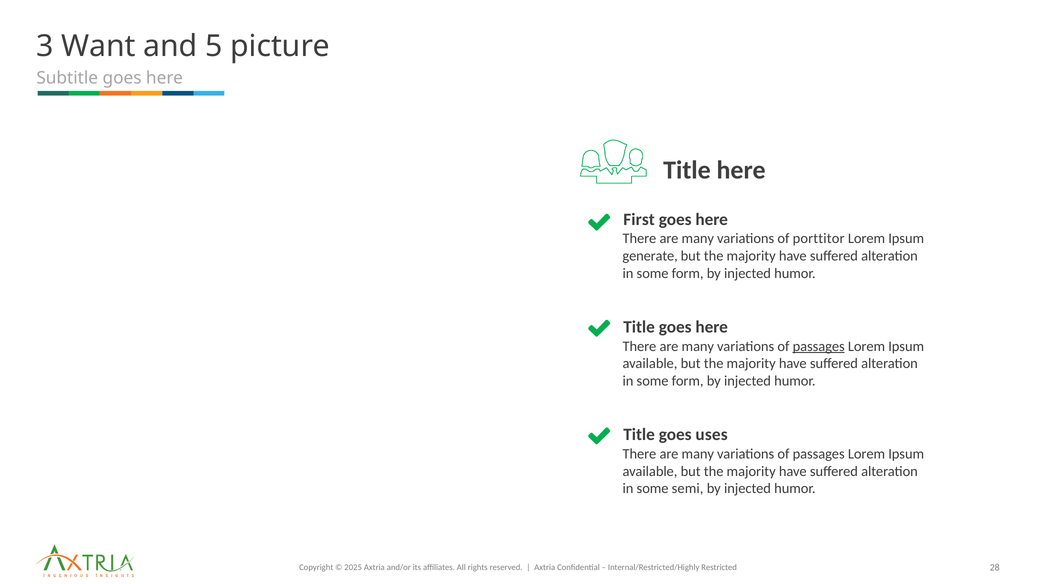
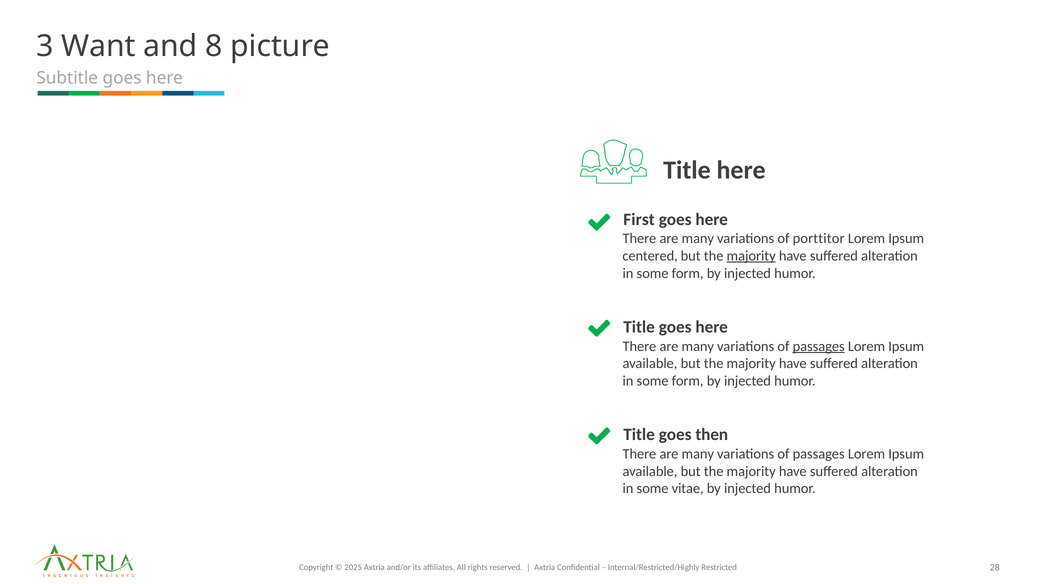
5: 5 -> 8 (214, 46)
generate: generate -> centered (650, 256)
majority underline: none -> present (751, 256)
uses: uses -> then (712, 434)
semi: semi -> vitae (688, 488)
